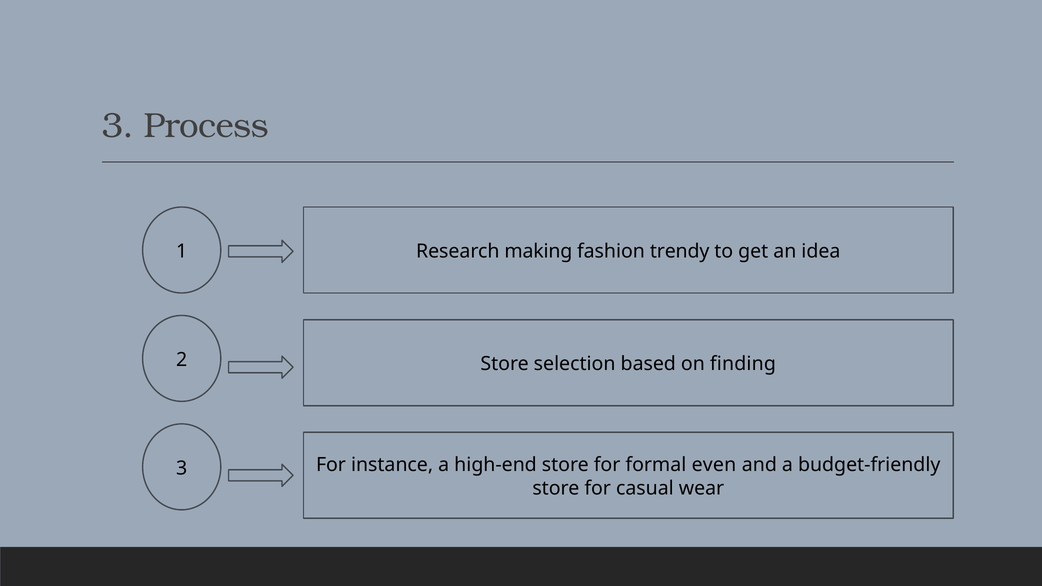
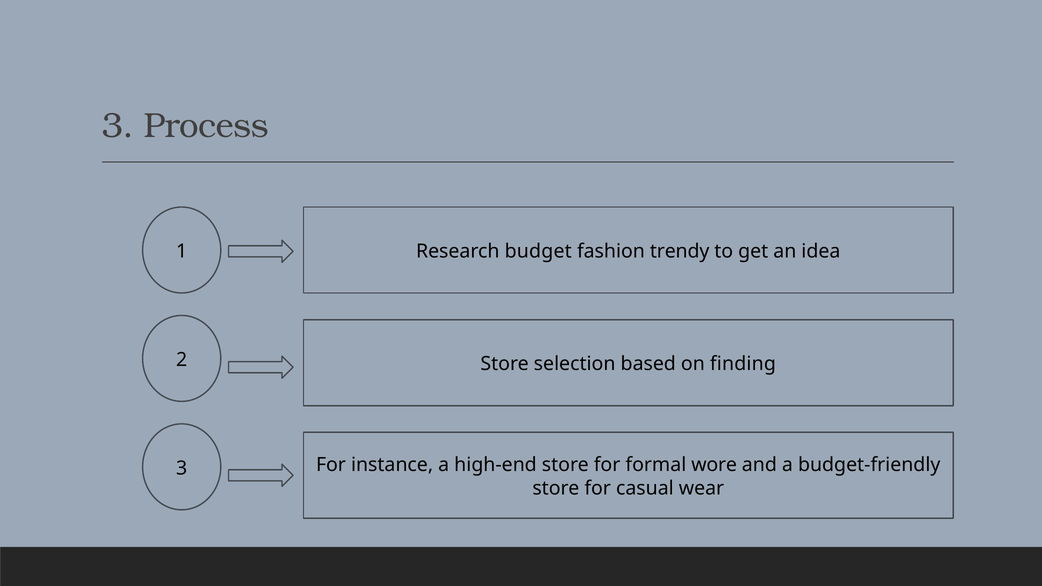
making: making -> budget (538, 251)
even: even -> wore (714, 465)
